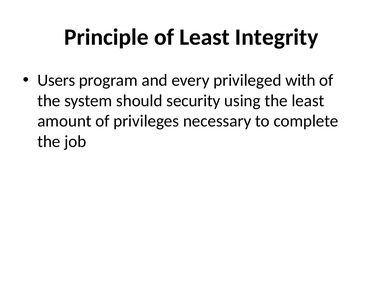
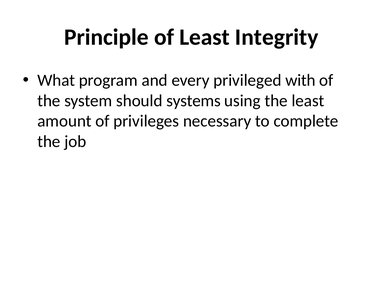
Users: Users -> What (56, 80)
security: security -> systems (193, 101)
